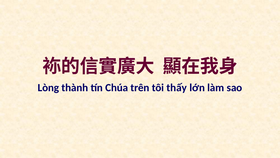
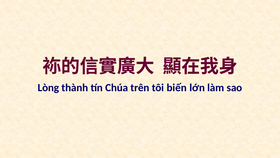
thấy: thấy -> biến (177, 87)
